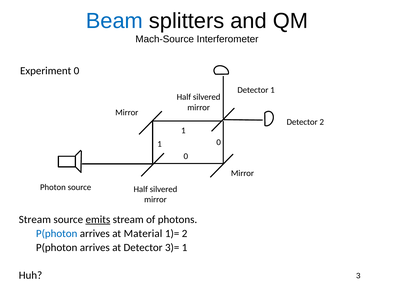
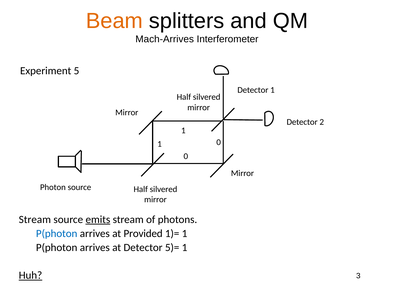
Beam colour: blue -> orange (114, 21)
Mach-Source: Mach-Source -> Mach-Arrives (165, 39)
Experiment 0: 0 -> 5 (77, 71)
Material: Material -> Provided (143, 234)
1)= 2: 2 -> 1 (185, 234)
3)=: 3)= -> 5)= (172, 248)
Huh underline: none -> present (30, 276)
